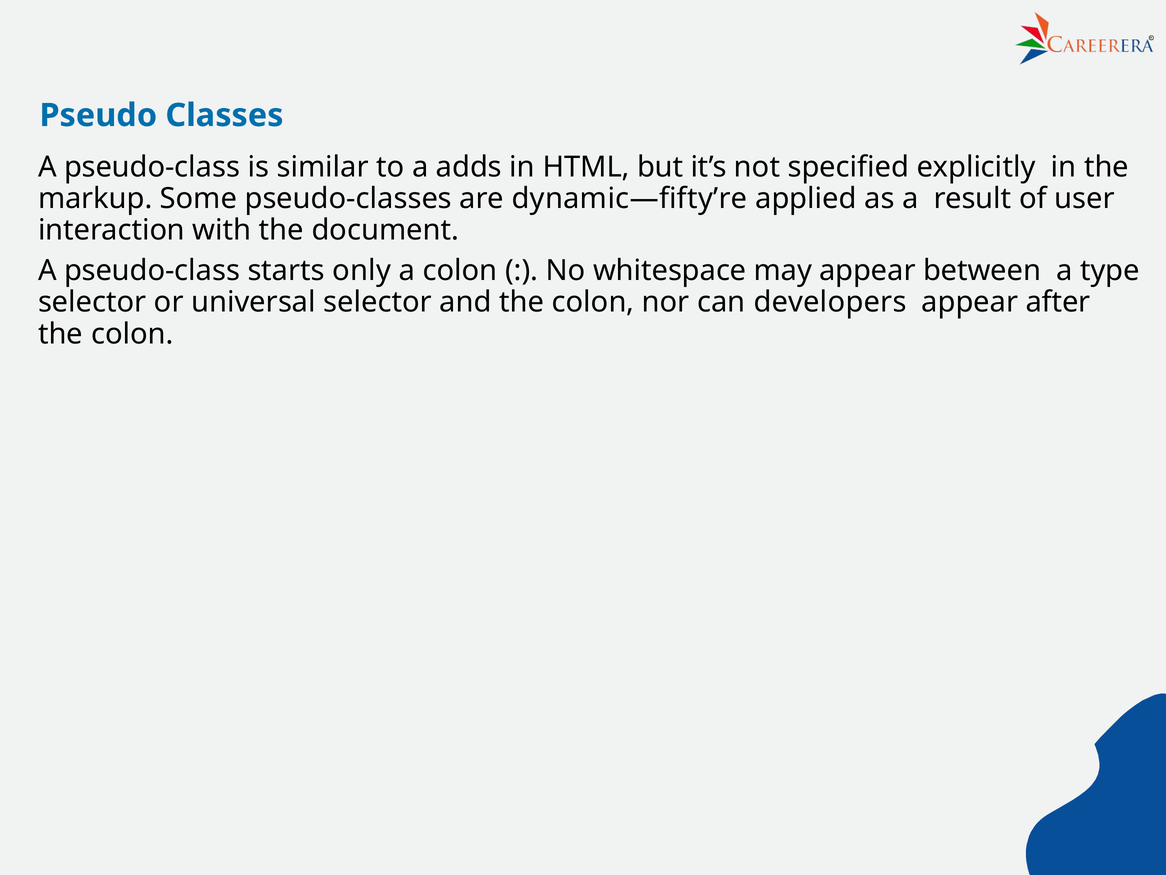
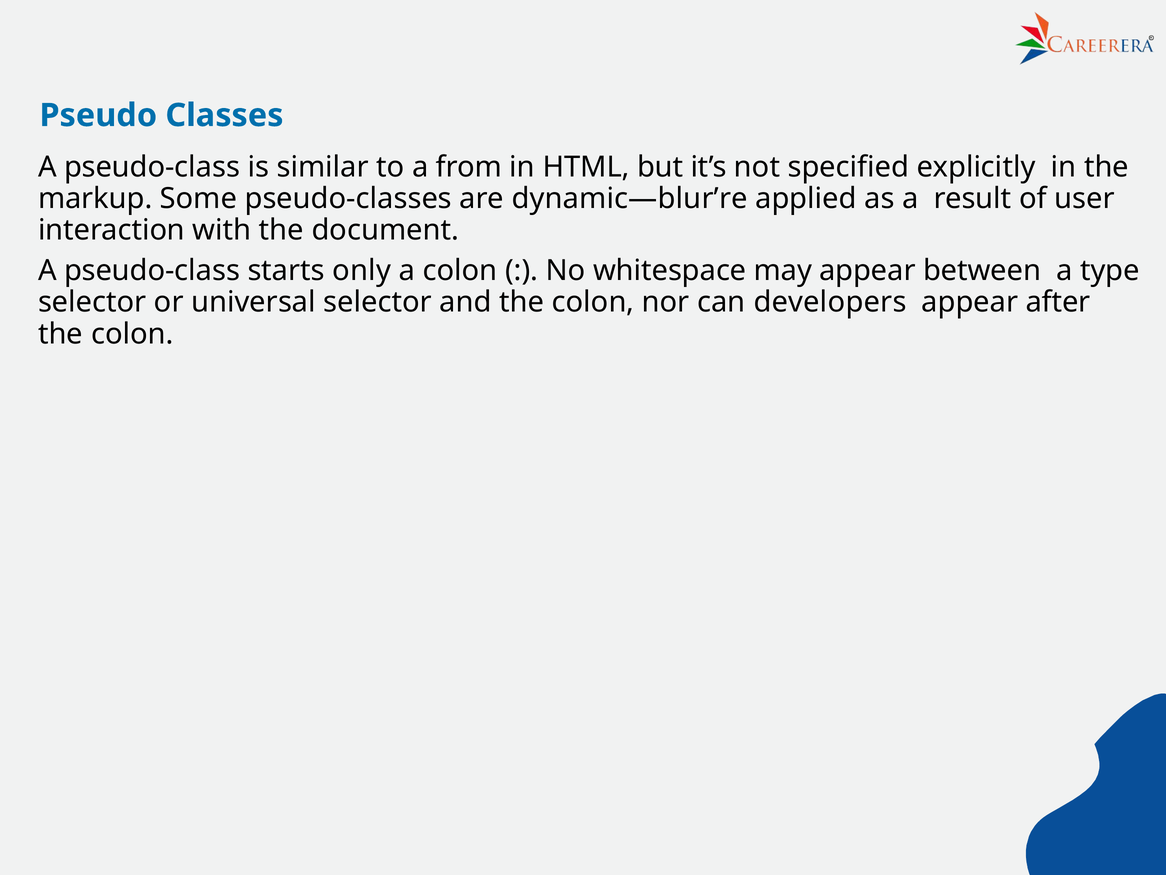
adds: adds -> from (469, 167)
dynamic—ﬁfty’re: dynamic—ﬁfty’re -> dynamic—blur’re (630, 199)
